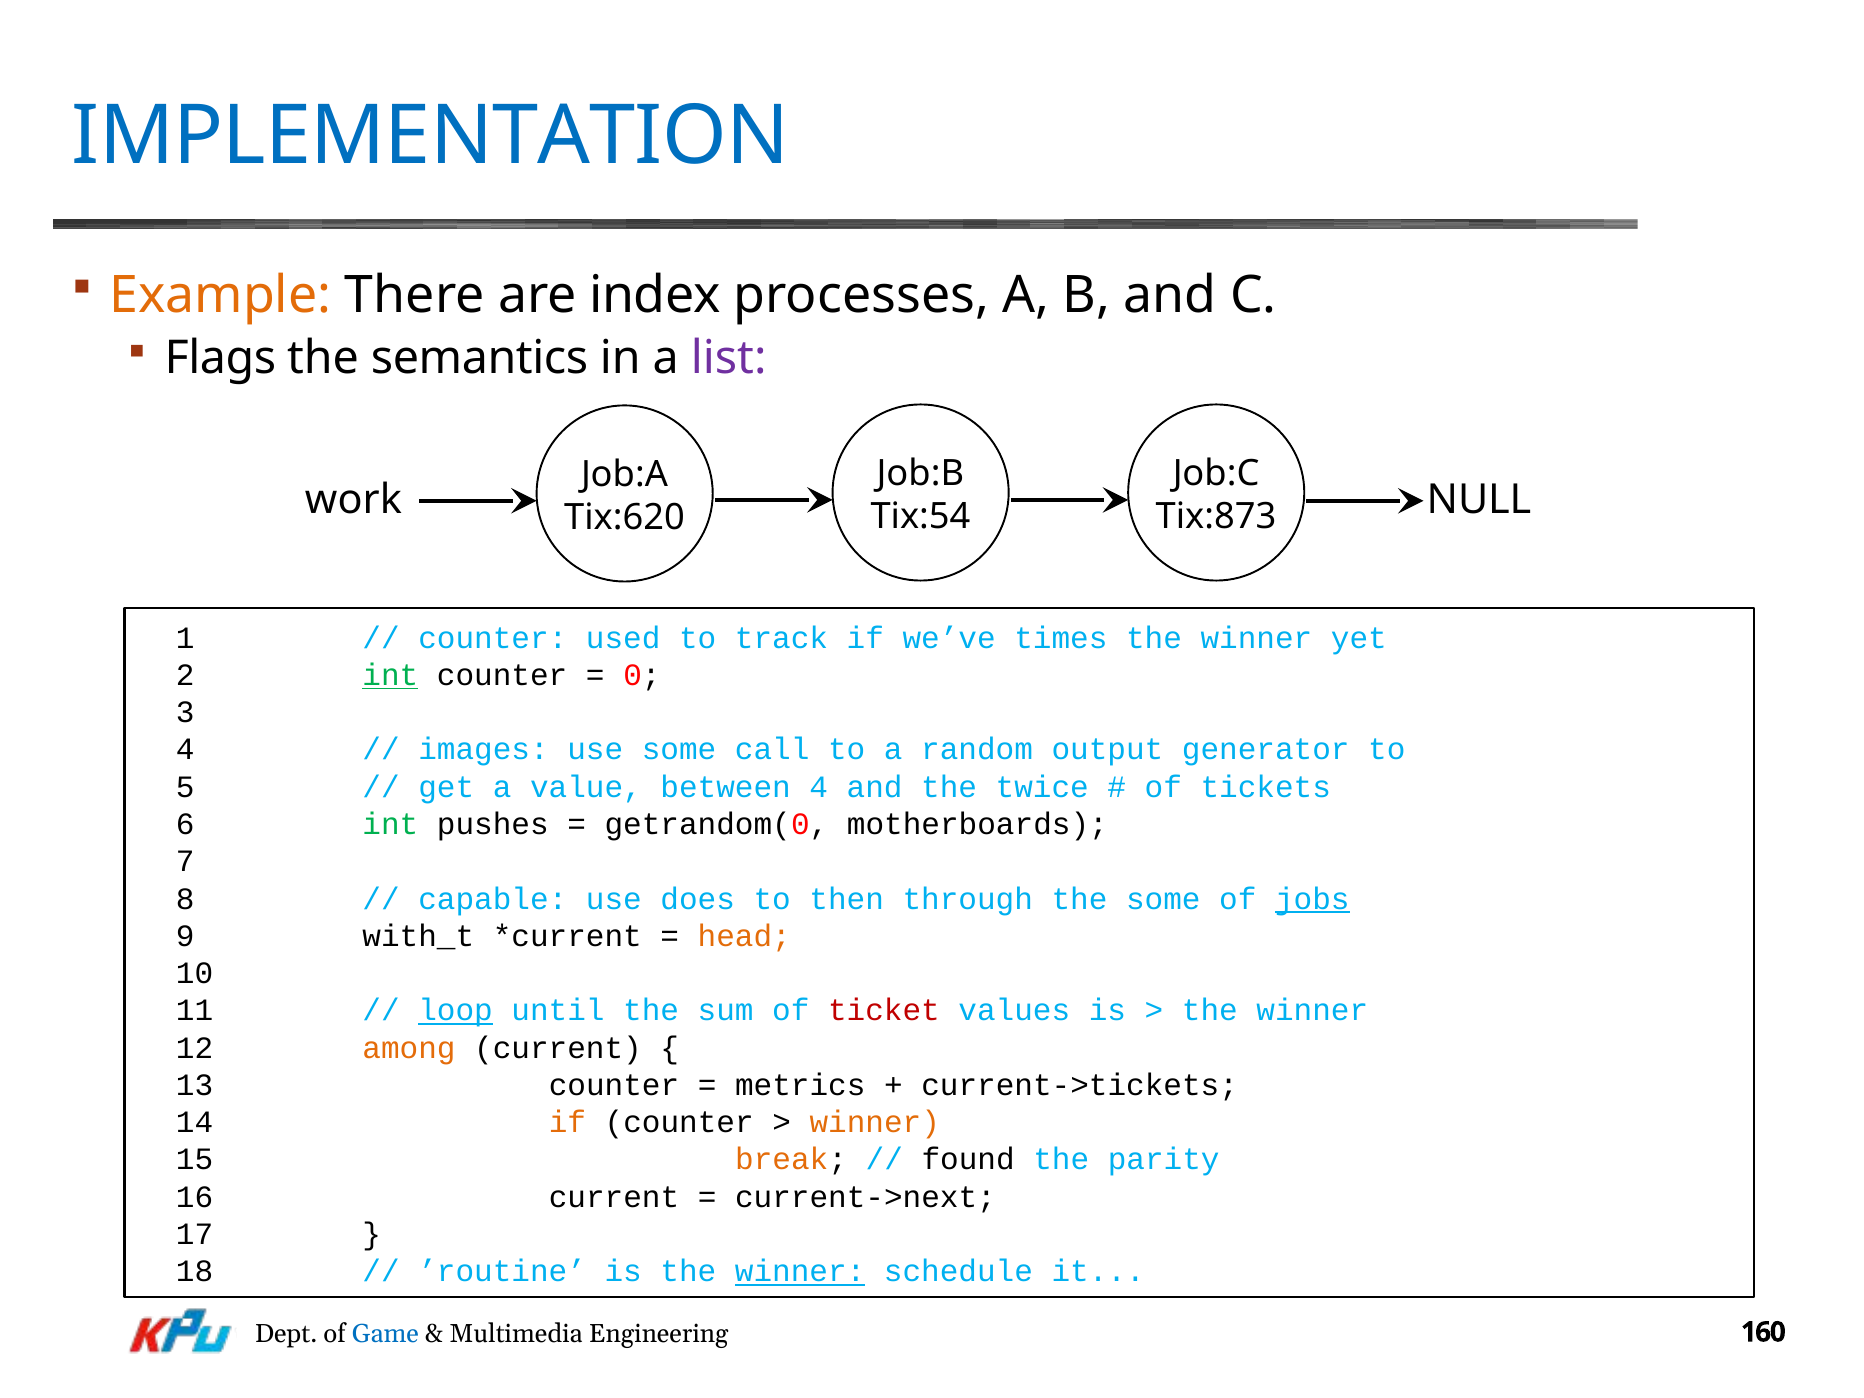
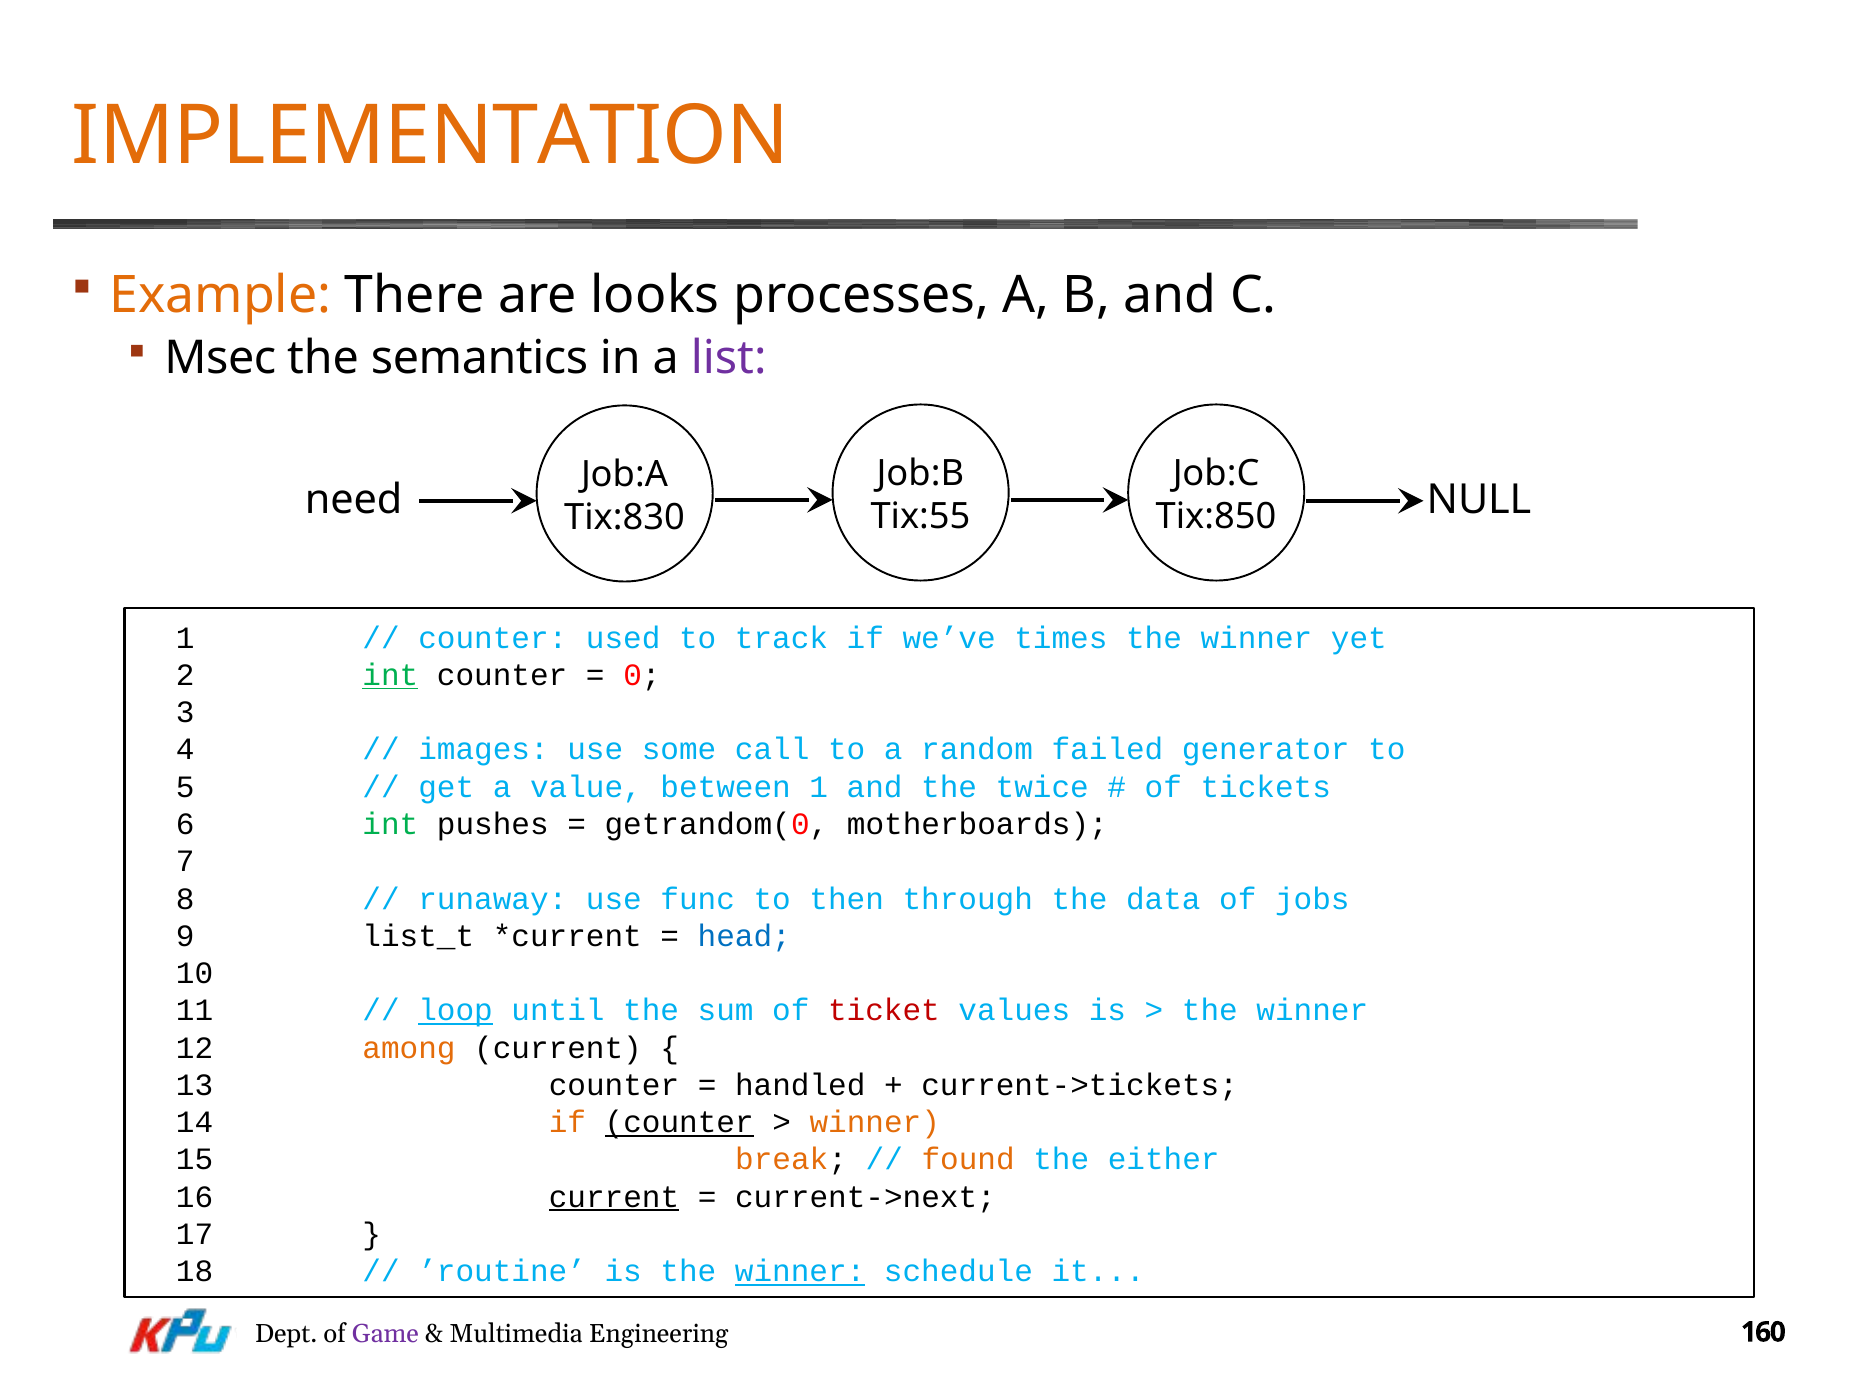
IMPLEMENTATION colour: blue -> orange (431, 136)
index: index -> looks (655, 295)
Flags: Flags -> Msec (220, 358)
work: work -> need (354, 500)
Tix:54: Tix:54 -> Tix:55 (920, 517)
Tix:873: Tix:873 -> Tix:850 (1216, 517)
Tix:620: Tix:620 -> Tix:830 (624, 518)
output: output -> failed (1107, 750)
between 4: 4 -> 1 (819, 787)
capable: capable -> runaway (493, 899)
does: does -> func (698, 899)
the some: some -> data (1163, 899)
jobs underline: present -> none (1312, 899)
with_t: with_t -> list_t (418, 936)
head colour: orange -> blue (744, 936)
metrics: metrics -> handled (800, 1085)
counter underline: none -> present (679, 1122)
found colour: black -> orange (968, 1160)
parity: parity -> either (1164, 1160)
current underline: none -> present (614, 1197)
Game colour: blue -> purple (385, 1334)
